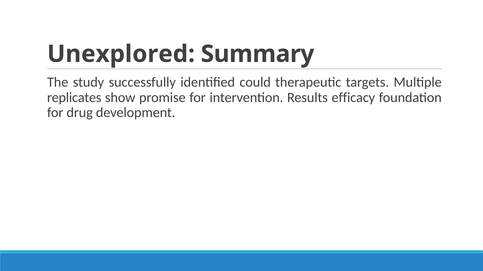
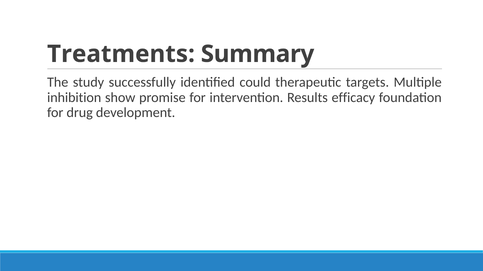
Unexplored: Unexplored -> Treatments (121, 54)
replicates: replicates -> inhibition (74, 98)
